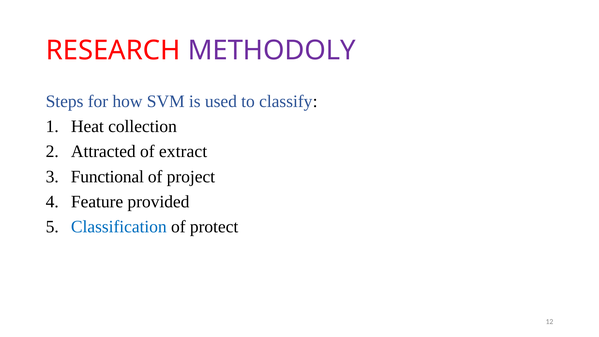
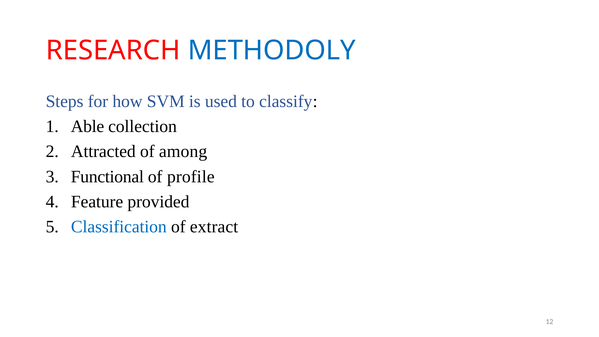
METHODOLY colour: purple -> blue (272, 50)
Heat: Heat -> Able (87, 126)
extract: extract -> among (183, 152)
project: project -> profile (191, 177)
protect: protect -> extract (214, 227)
